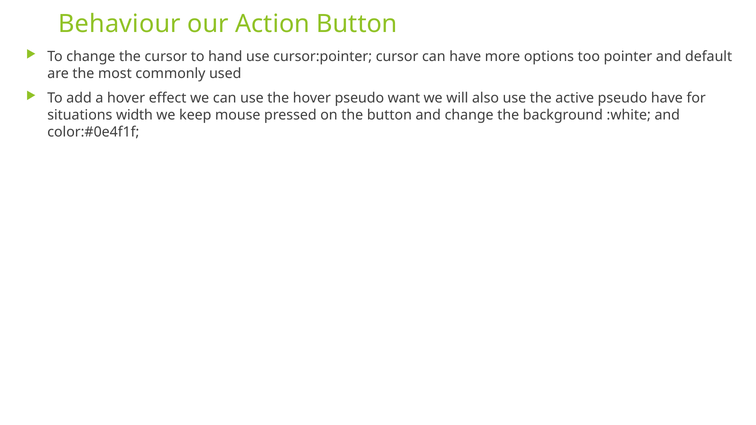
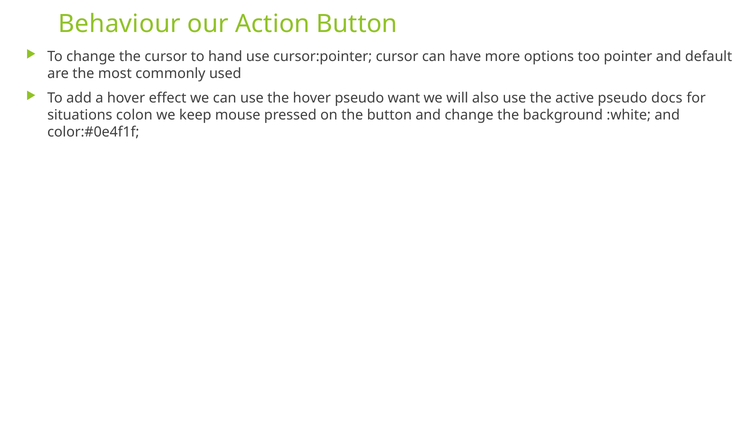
pseudo have: have -> docs (667, 98)
width: width -> colon (134, 115)
